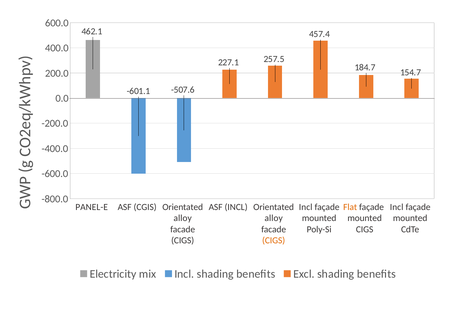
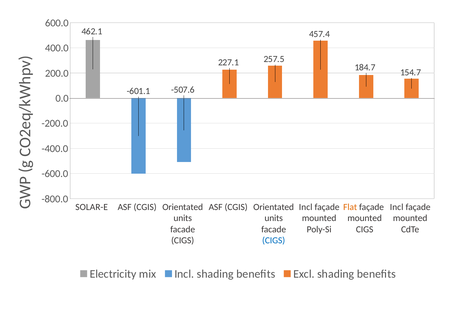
PANEL-E: PANEL-E -> SOLAR-E (92, 207)
INCL: INCL -> CGIS (236, 207)
alloy: alloy -> units (183, 218)
alloy: alloy -> units (274, 218)
CIGS colour: orange -> blue (274, 240)
